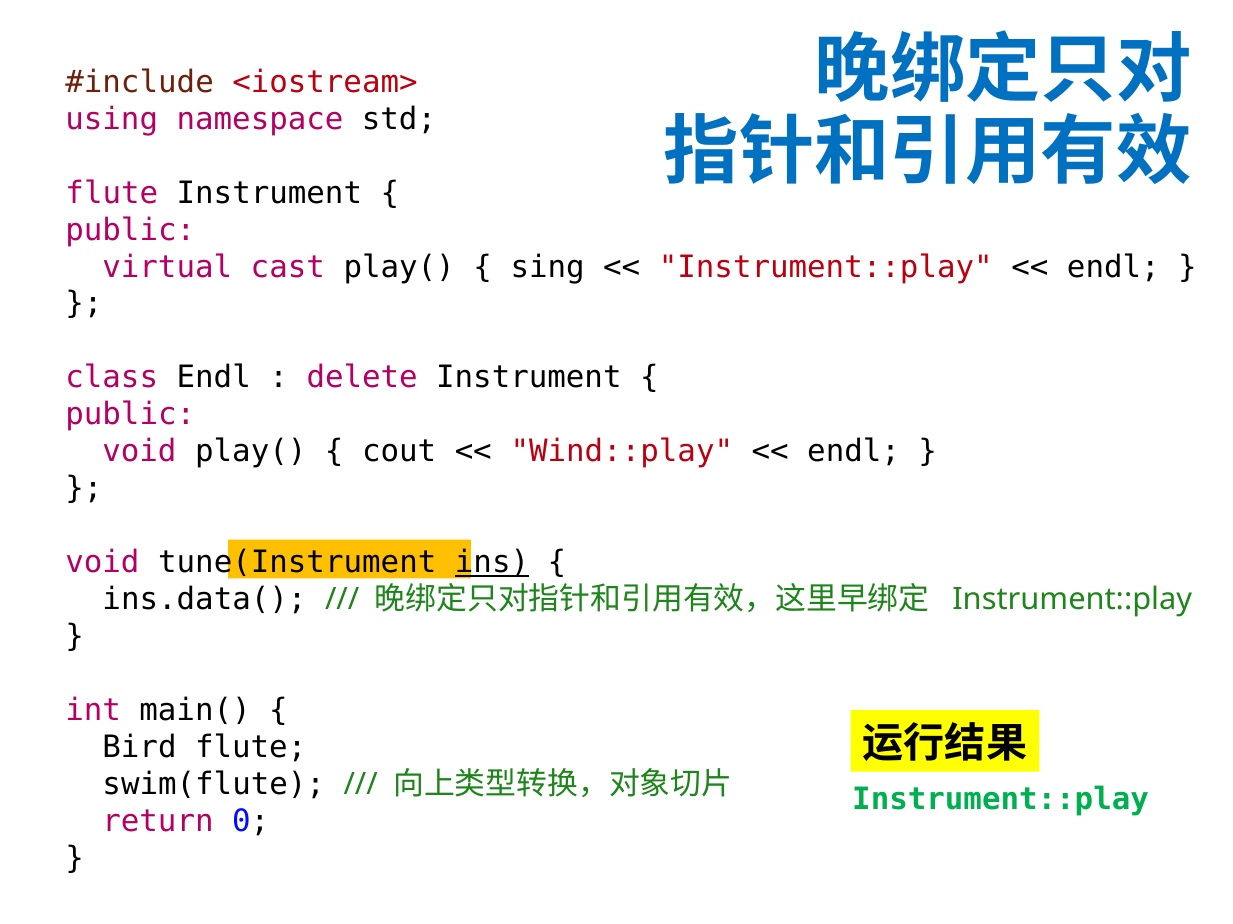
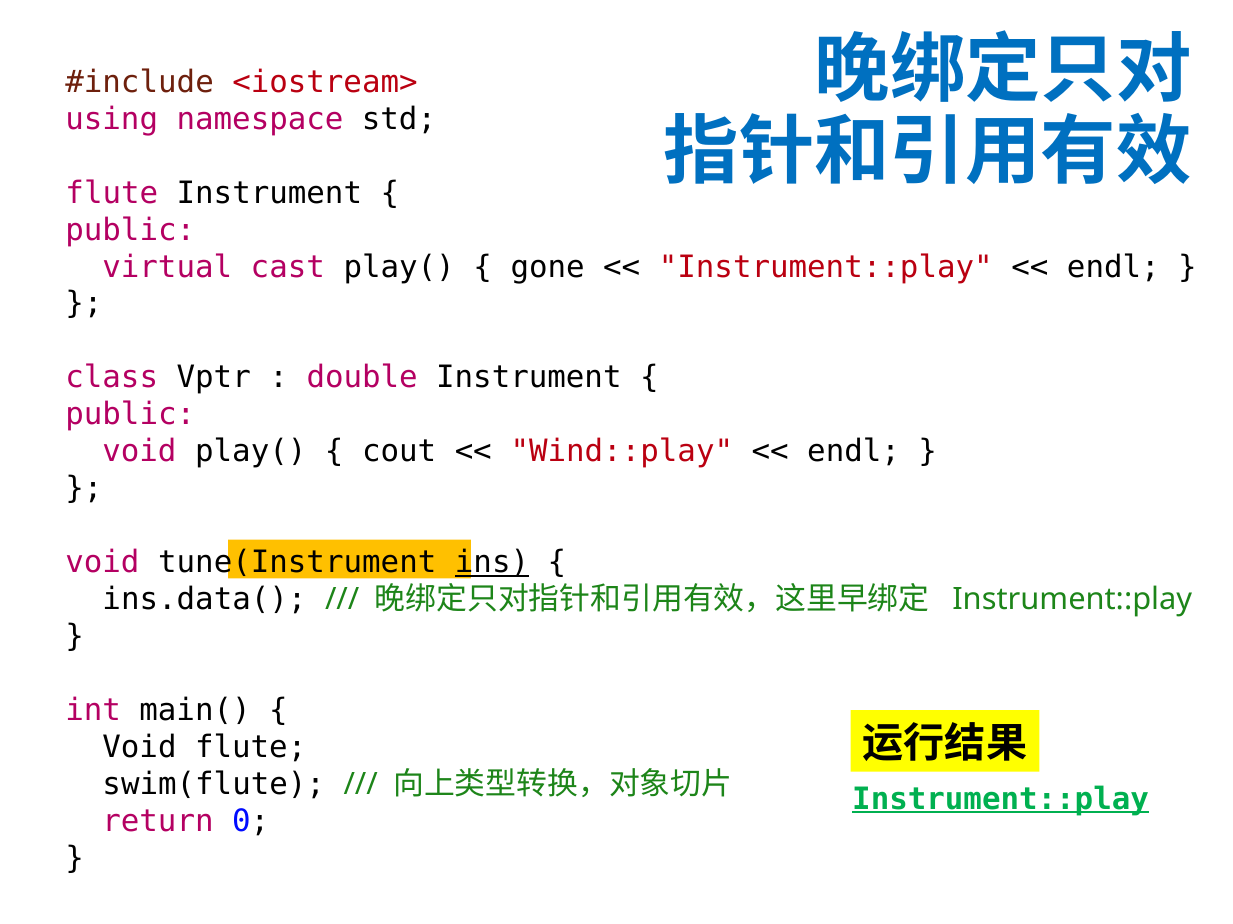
sing: sing -> gone (548, 267)
class Endl: Endl -> Vptr (214, 378)
delete: delete -> double (362, 378)
Bird: Bird -> Void (140, 748)
Instrument::play underline: none -> present (1001, 800)
